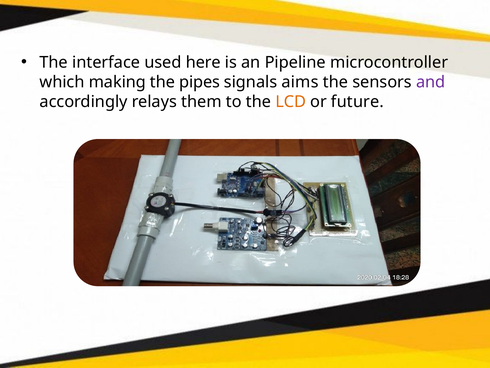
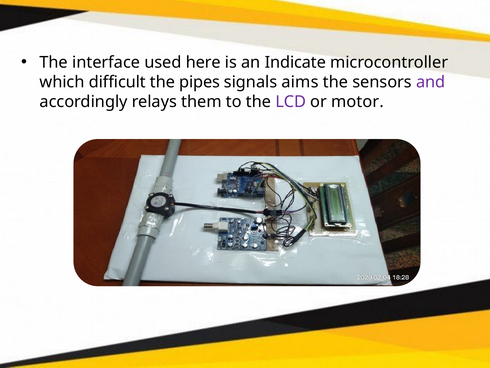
Pipeline: Pipeline -> Indicate (295, 62)
making: making -> difficult (117, 82)
LCD colour: orange -> purple (291, 102)
future: future -> motor (357, 102)
